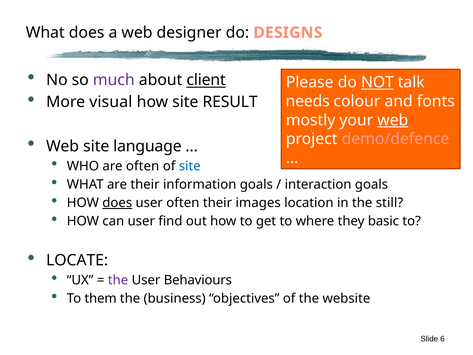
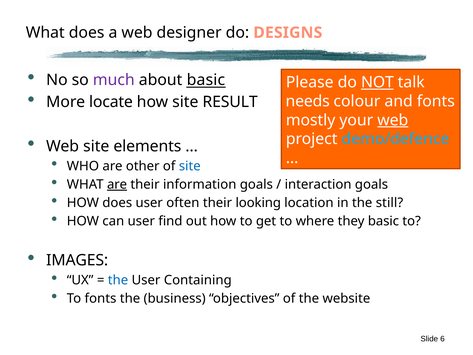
about client: client -> basic (206, 80)
visual: visual -> locate (111, 102)
demo/defence colour: pink -> light blue (395, 139)
language: language -> elements (147, 146)
are often: often -> other (143, 166)
are underline: none -> present (117, 184)
does underline: present -> none (117, 203)
images: images -> looking (258, 203)
LOCATE: LOCATE -> IMAGES (77, 260)
the colour: purple -> blue (118, 280)
Behaviours: Behaviours -> Containing (198, 280)
To them: them -> fonts (101, 298)
